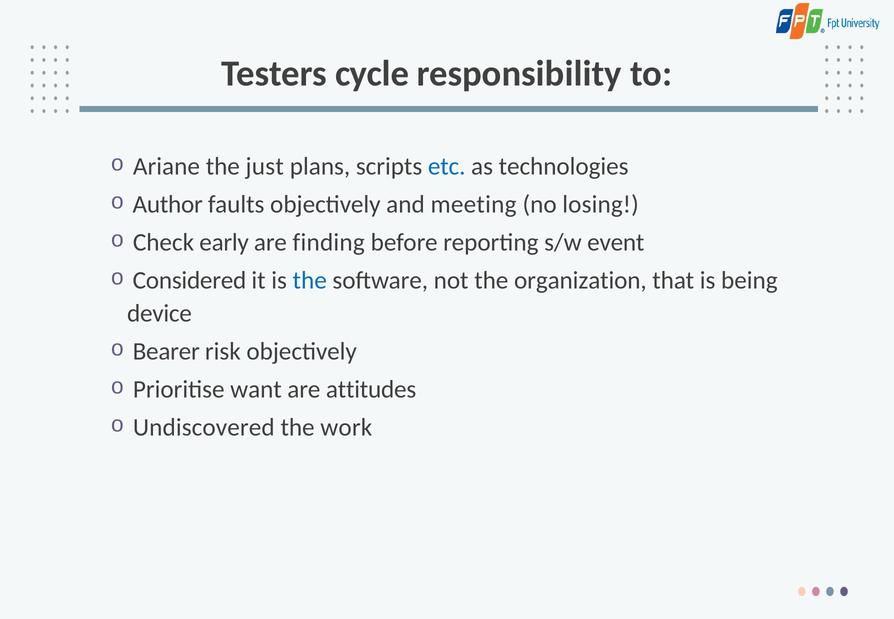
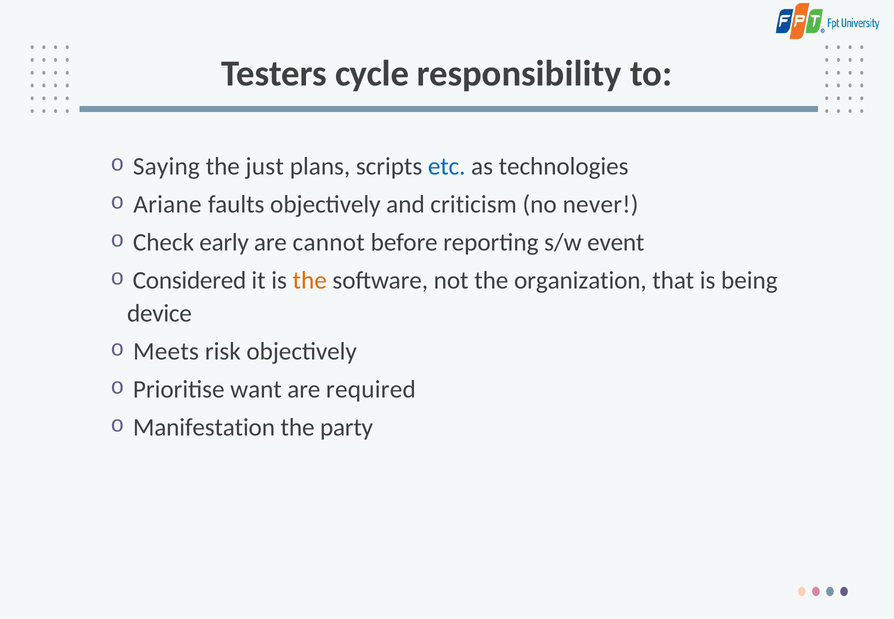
Ariane: Ariane -> Saying (166, 167)
Author: Author -> Ariane (167, 204)
meeting: meeting -> criticism (474, 204)
losing: losing -> never (601, 204)
finding: finding -> cannot (329, 242)
the colour: blue -> orange (310, 280)
Bearer: Bearer -> Meets (166, 351)
attitudes: attitudes -> required (371, 389)
Undiscovered: Undiscovered -> Manifestation (204, 427)
work: work -> party (347, 427)
